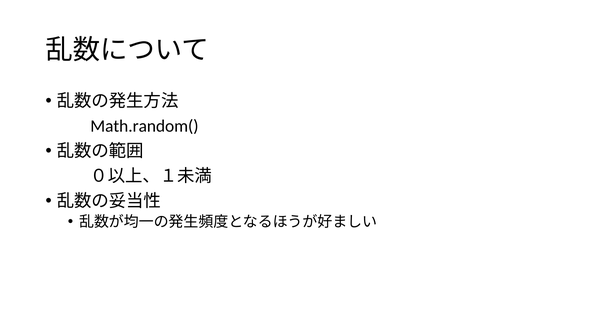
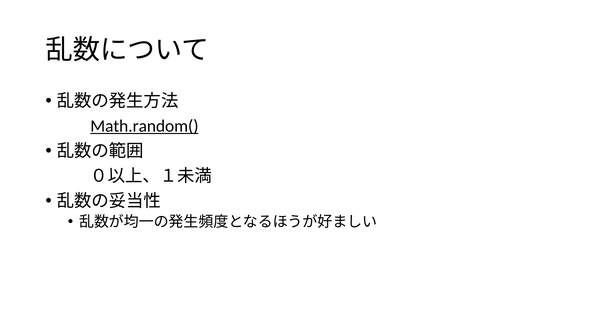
Math.random( underline: none -> present (144, 126)
